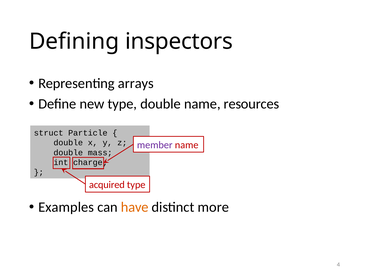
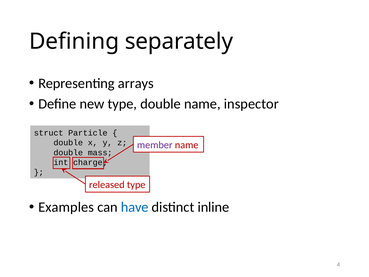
inspectors: inspectors -> separately (179, 41)
resources: resources -> inspector (251, 104)
acquired: acquired -> released (107, 185)
have colour: orange -> blue (135, 207)
more: more -> inline (213, 207)
